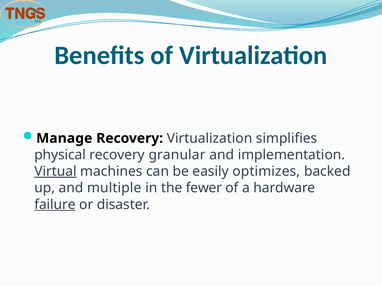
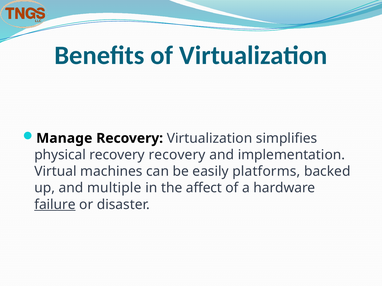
recovery granular: granular -> recovery (177, 155)
Virtual underline: present -> none (55, 172)
optimizes: optimizes -> platforms (266, 172)
fewer: fewer -> affect (204, 188)
